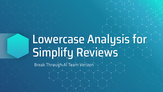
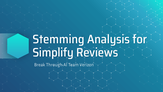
Lowercase: Lowercase -> Stemming (58, 39)
